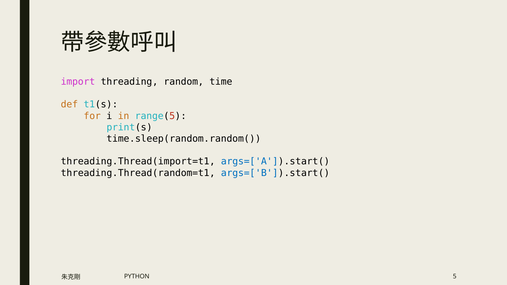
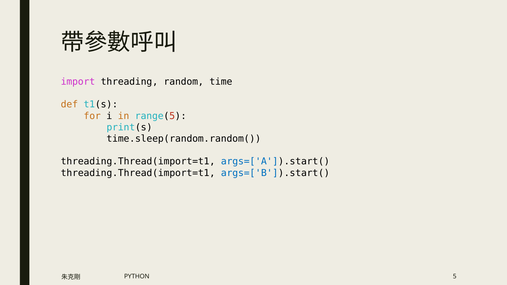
threading.Thread(random=t1: threading.Thread(random=t1 -> threading.Thread(import=t1 (138, 173)
